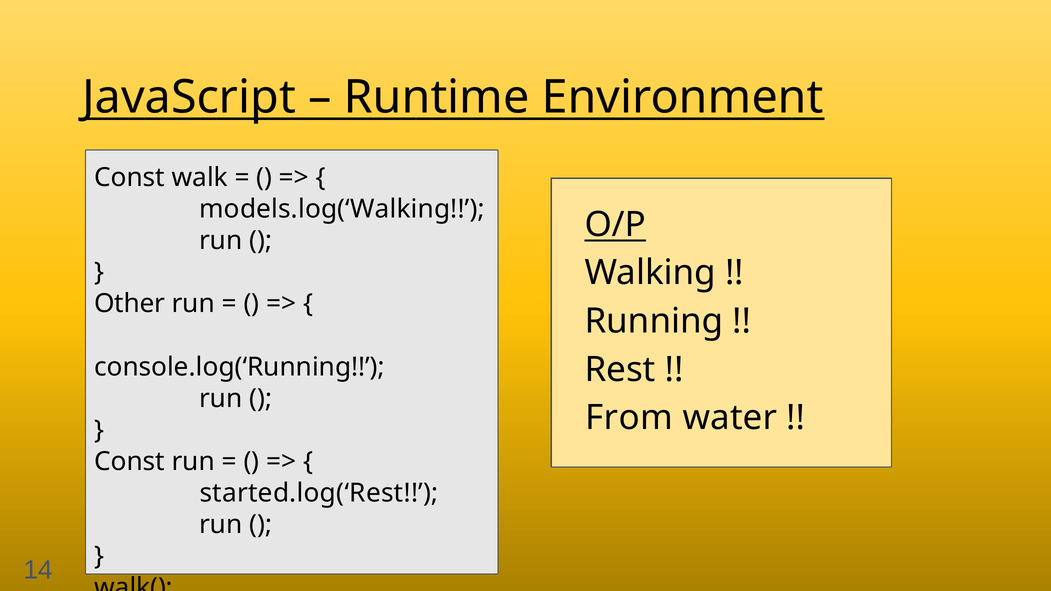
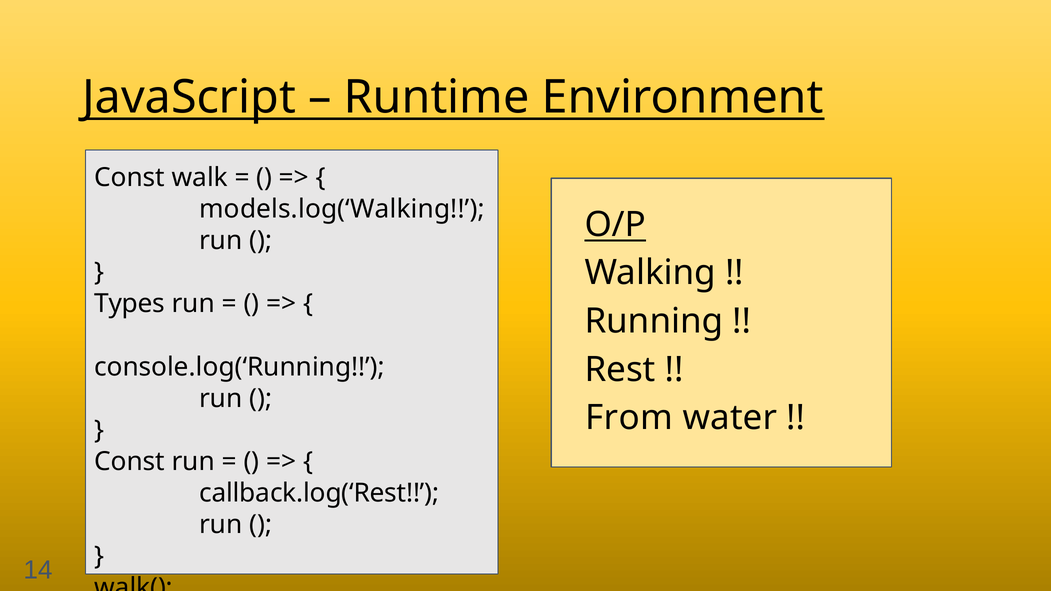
Other: Other -> Types (130, 304)
started.log(‘Rest: started.log(‘Rest -> callback.log(‘Rest (319, 493)
